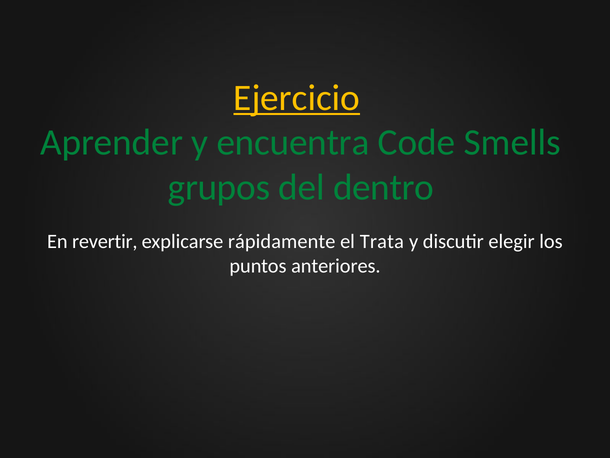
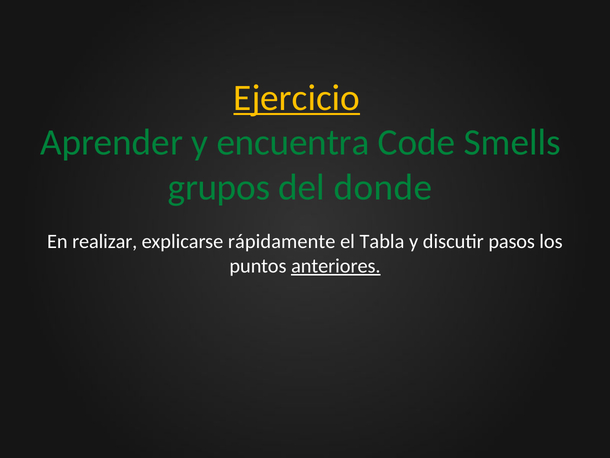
dentro: dentro -> donde (383, 187)
revertir: revertir -> realizar (105, 241)
Trata: Trata -> Tabla (382, 241)
elegir: elegir -> pasos (512, 241)
anteriores underline: none -> present (336, 266)
